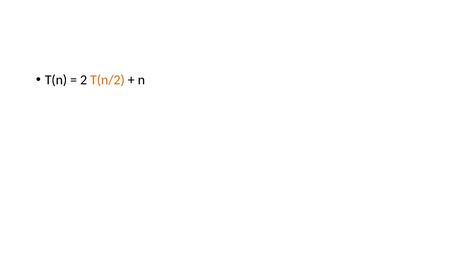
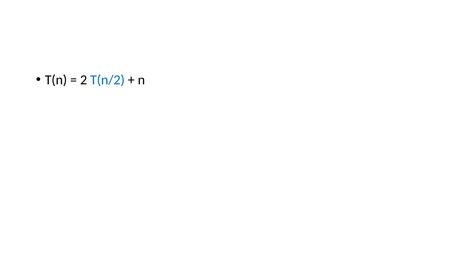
T(n/2 colour: orange -> blue (107, 80)
